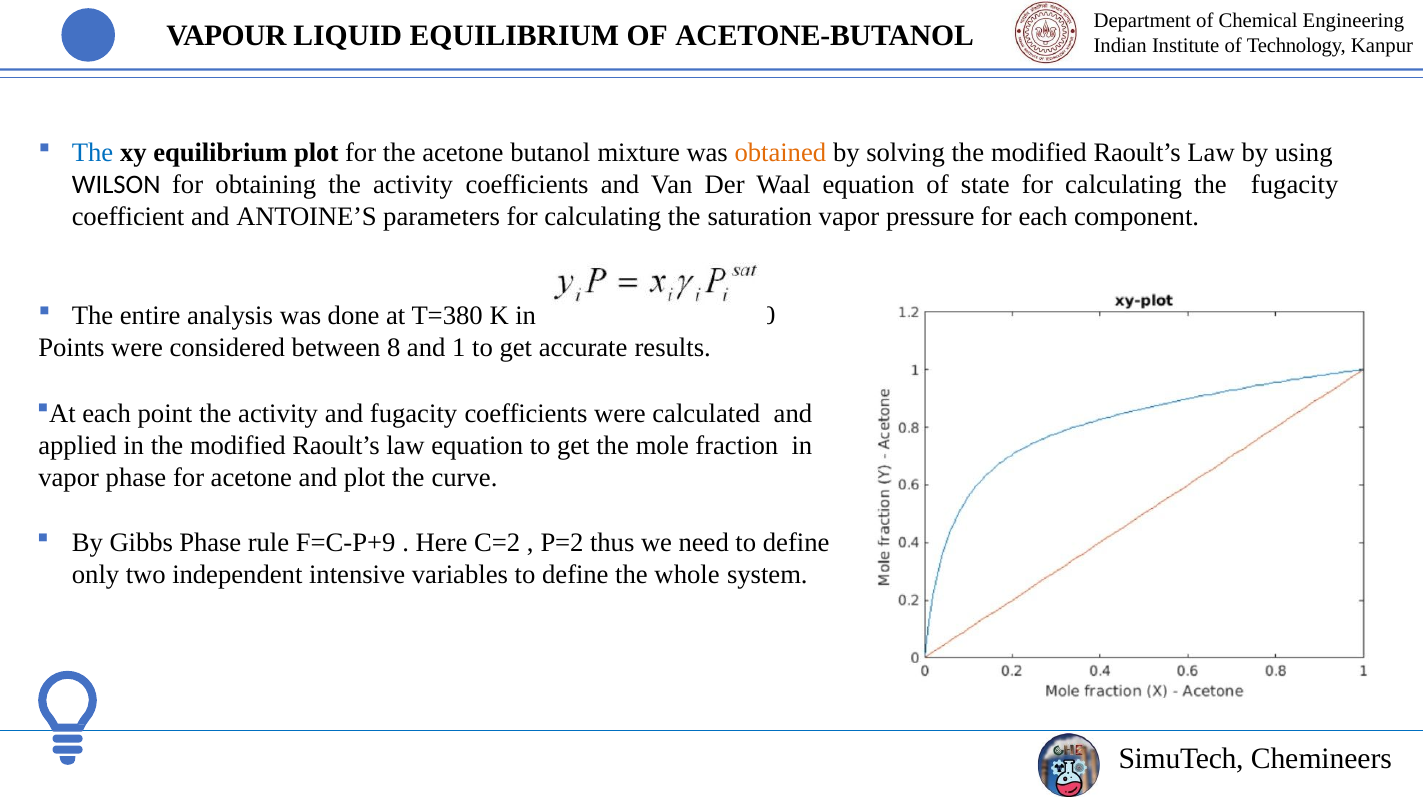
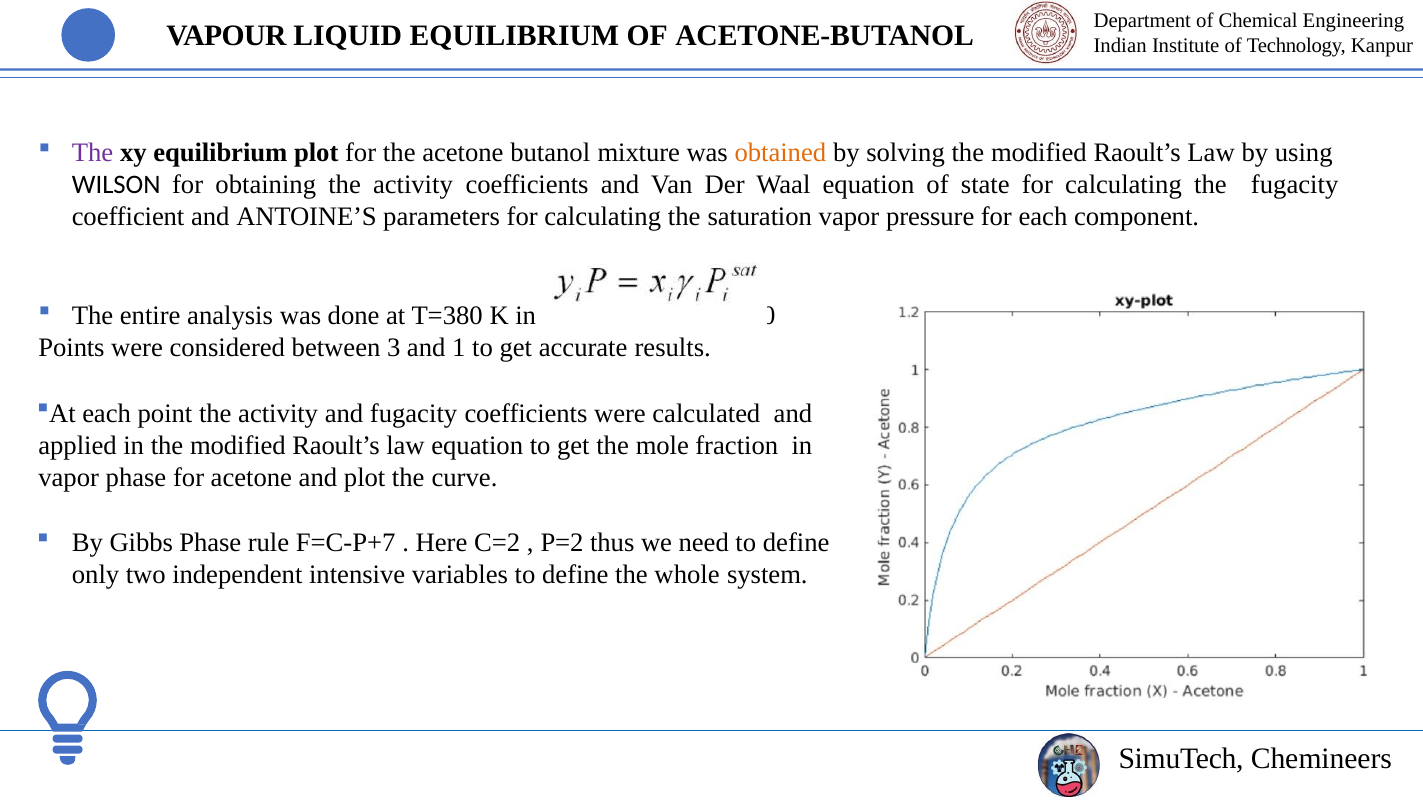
The colour: blue -> purple (93, 153)
8: 8 -> 3 (394, 348)
F=C-P+9: F=C-P+9 -> F=C-P+7 (346, 543)
